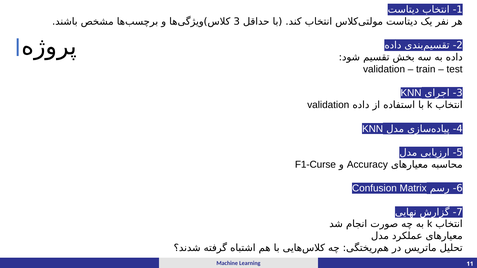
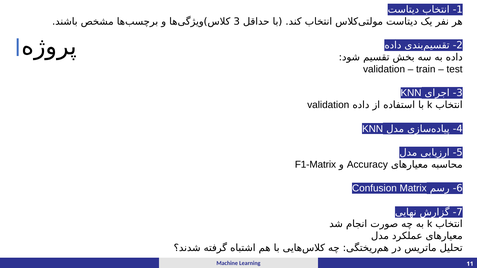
F1-Curse: F1-Curse -> F1-Matrix (315, 165)
